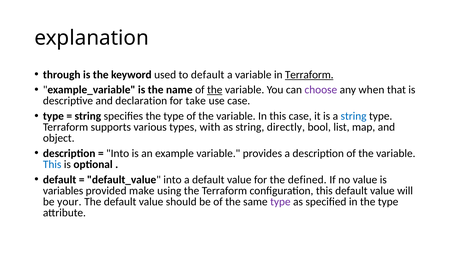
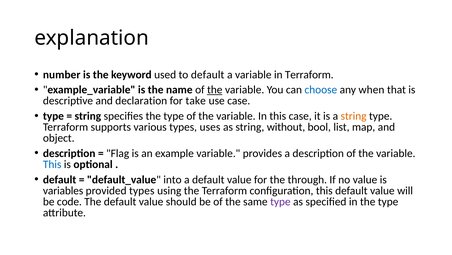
through: through -> number (62, 74)
Terraform underline: present -> none (309, 74)
choose colour: purple -> blue (321, 90)
string colour: blue -> orange (354, 116)
with: with -> uses (210, 127)
directly: directly -> without (286, 127)
Into: Into -> Flag (118, 153)
defined: defined -> through (307, 179)
provided make: make -> types (142, 190)
your: your -> code (69, 201)
